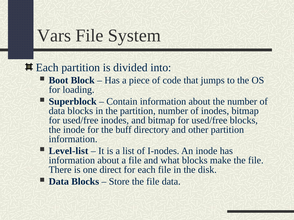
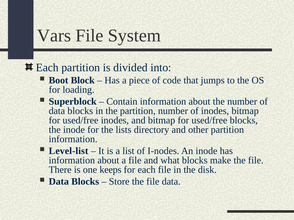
buff: buff -> lists (123, 130)
direct: direct -> keeps (110, 170)
